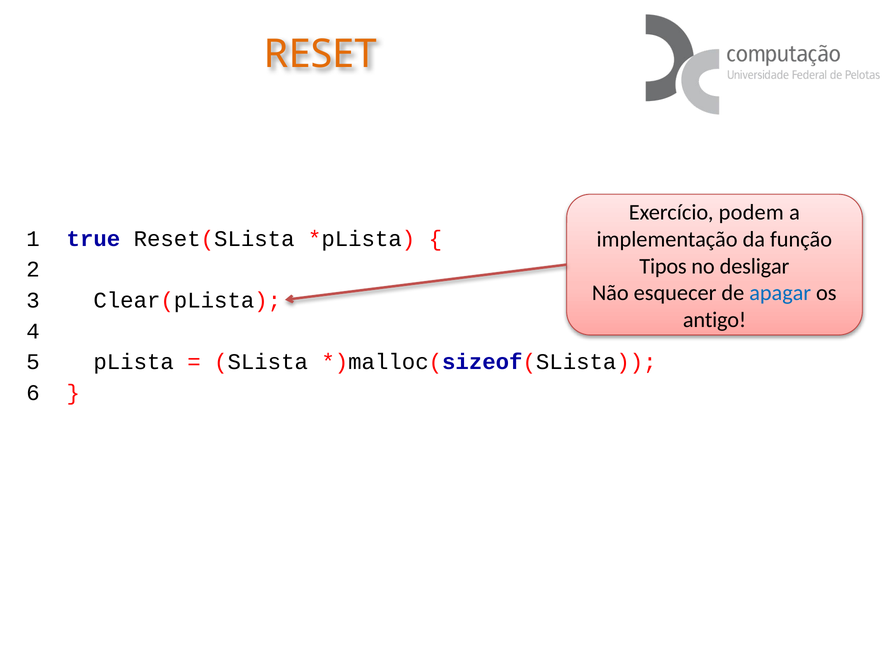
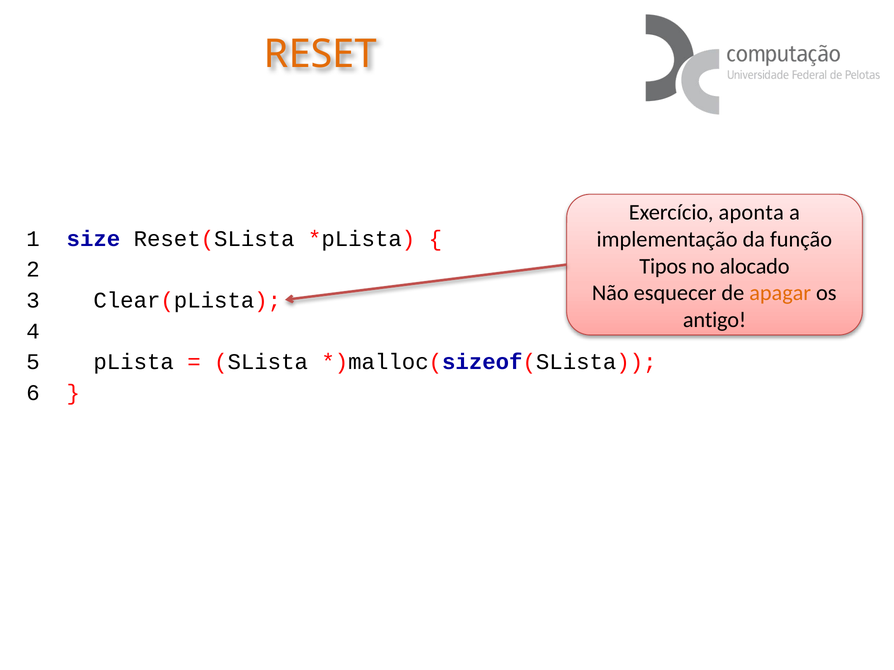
podem: podem -> aponta (751, 213)
true: true -> size (93, 239)
desligar: desligar -> alocado (755, 266)
apagar colour: blue -> orange (780, 293)
